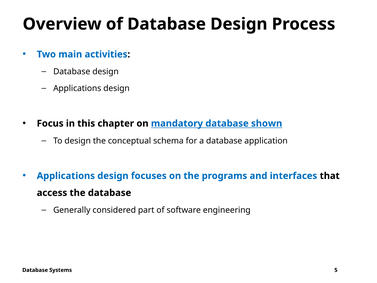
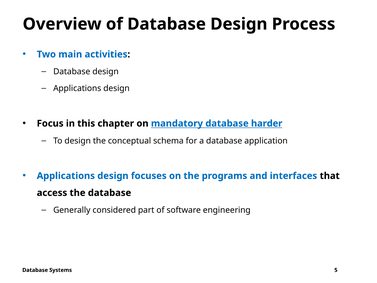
shown: shown -> harder (267, 123)
